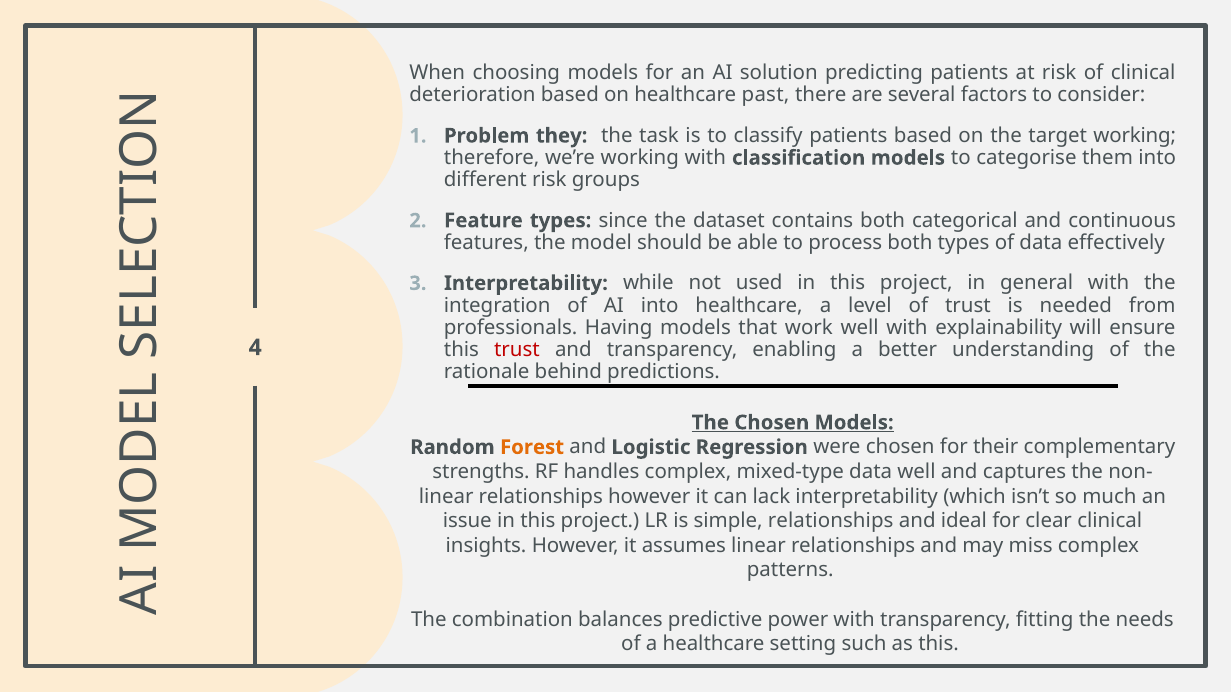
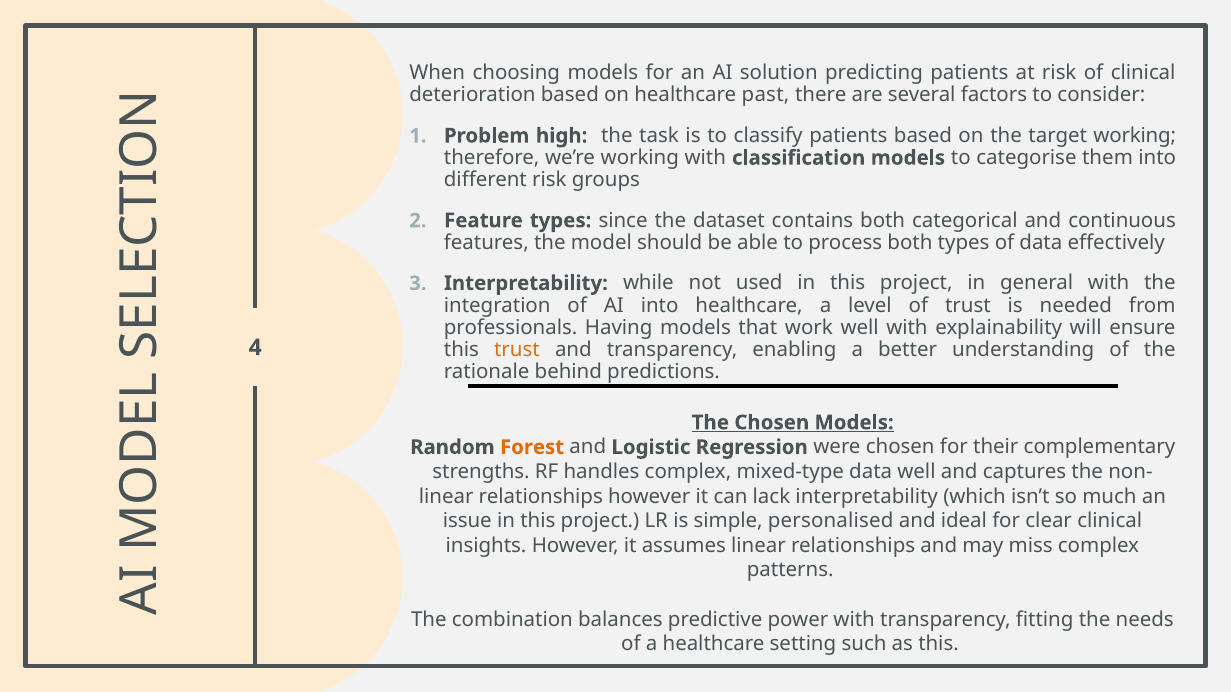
they: they -> high (562, 136)
trust colour: red -> orange (517, 350)
simple relationships: relationships -> personalised (831, 521)
